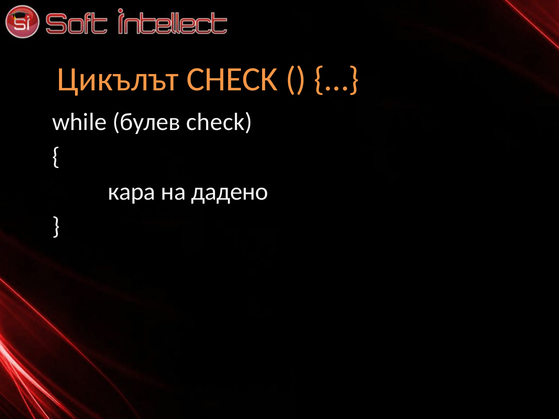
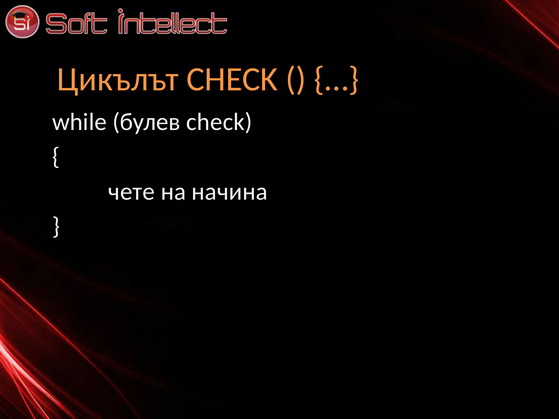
кара: кара -> чете (131, 192)
дадено: дадено -> начина (230, 192)
